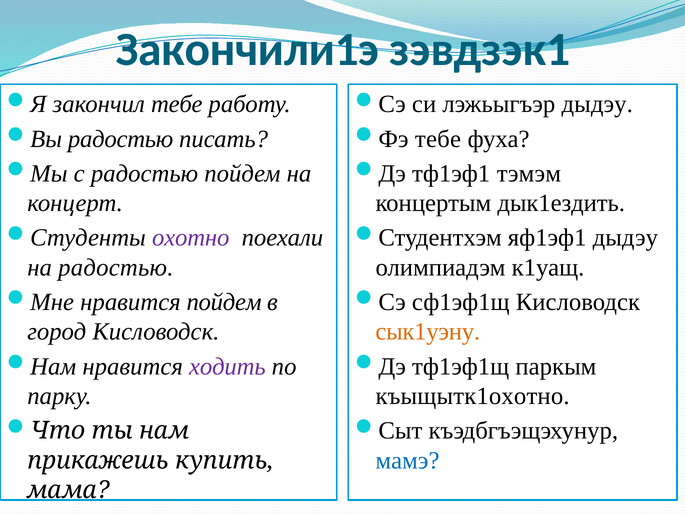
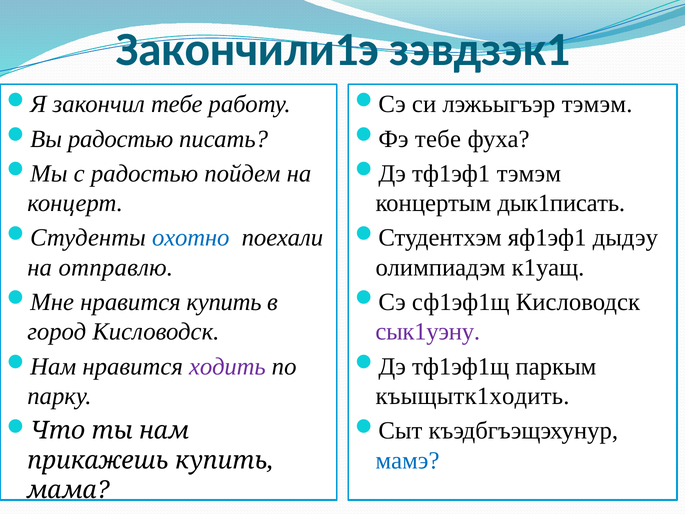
лэжьыгъэр дыдэу: дыдэу -> тэмэм (597, 104)
дык1ездить: дык1ездить -> дык1писать (561, 203)
охотно colour: purple -> blue (191, 238)
на радостью: радостью -> отправлю (116, 267)
нравится пойдем: пойдем -> купить (224, 302)
сык1уэну colour: orange -> purple (428, 332)
къыщытк1охотно: къыщытк1охотно -> къыщытк1ходить (473, 396)
